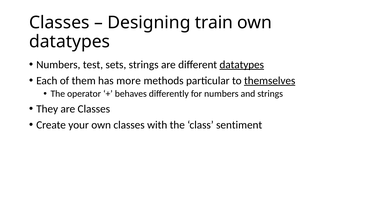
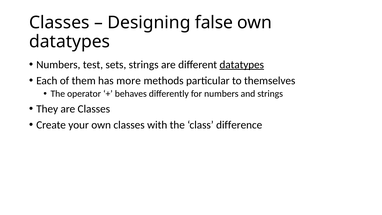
train: train -> false (214, 23)
themselves underline: present -> none (270, 81)
sentiment: sentiment -> difference (239, 125)
